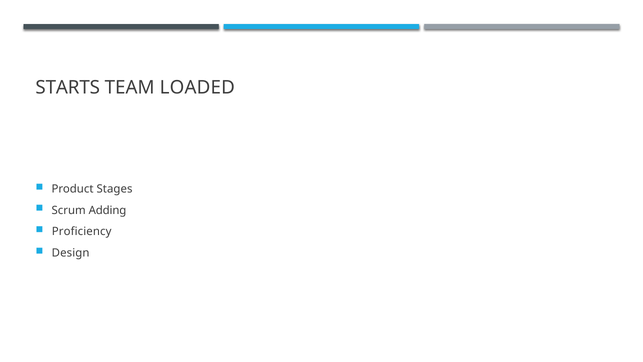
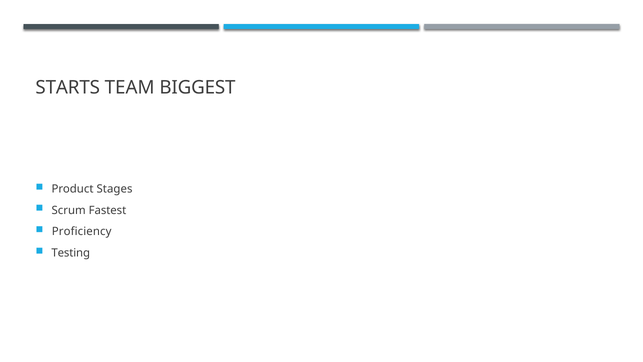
LOADED: LOADED -> BIGGEST (197, 87)
Adding: Adding -> Fastest (107, 210)
Design: Design -> Testing (71, 253)
